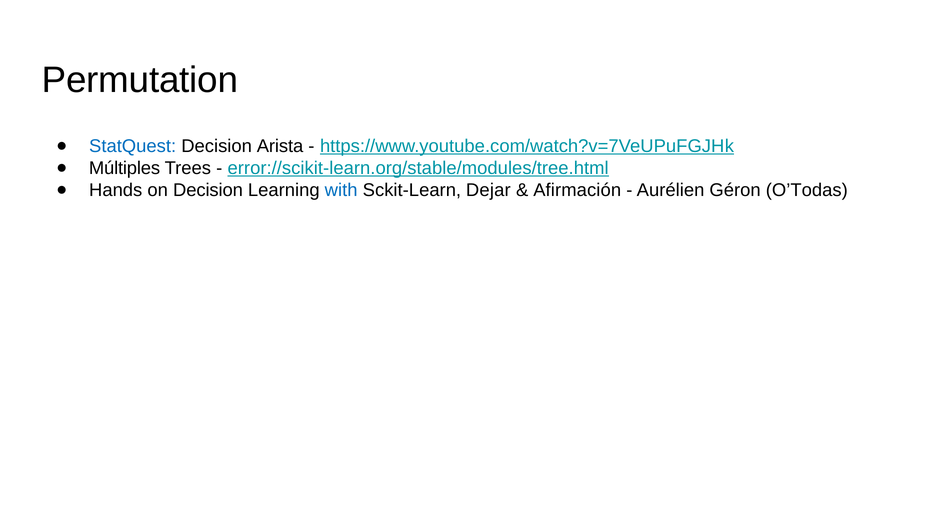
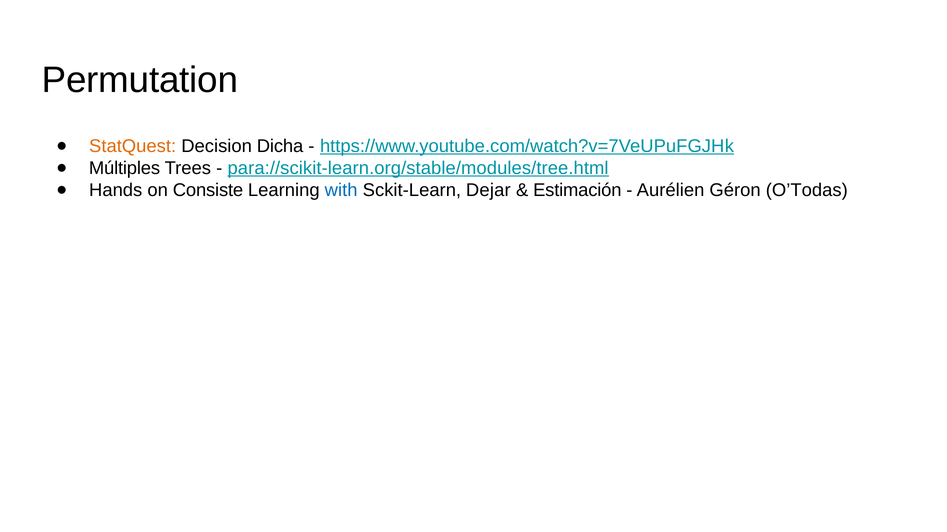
StatQuest colour: blue -> orange (133, 146)
Arista: Arista -> Dicha (280, 146)
error://scikit-learn.org/stable/modules/tree.html: error://scikit-learn.org/stable/modules/tree.html -> para://scikit-learn.org/stable/modules/tree.html (418, 168)
on Decision: Decision -> Consiste (208, 190)
Afirmación: Afirmación -> Estimación (577, 190)
